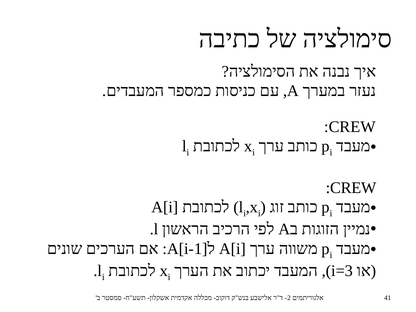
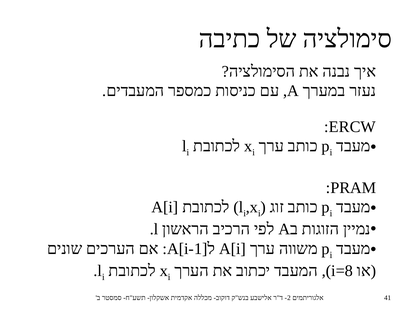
CREW: CREW -> ERCW (352, 127)
CREW: CREW -> PRAM (353, 188)
i=3: i=3 -> i=8 (342, 271)
